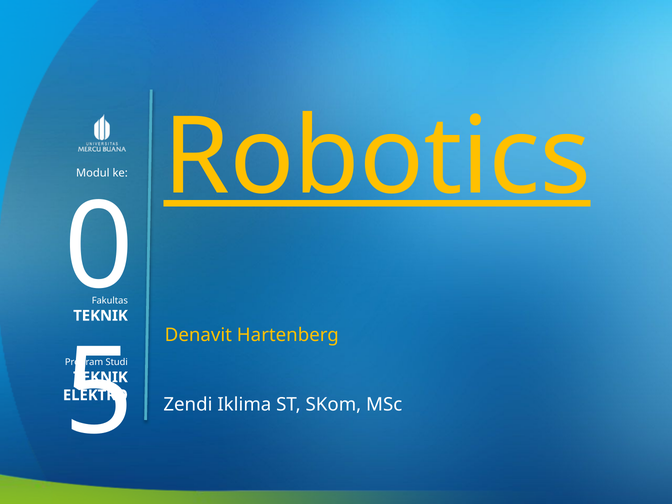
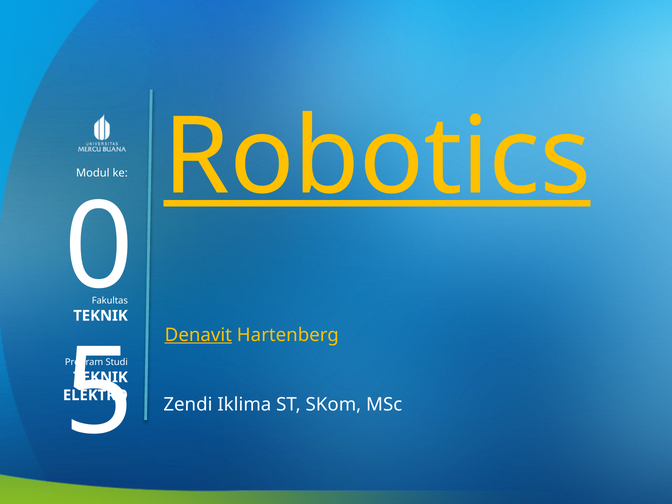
Denavit underline: none -> present (198, 335)
